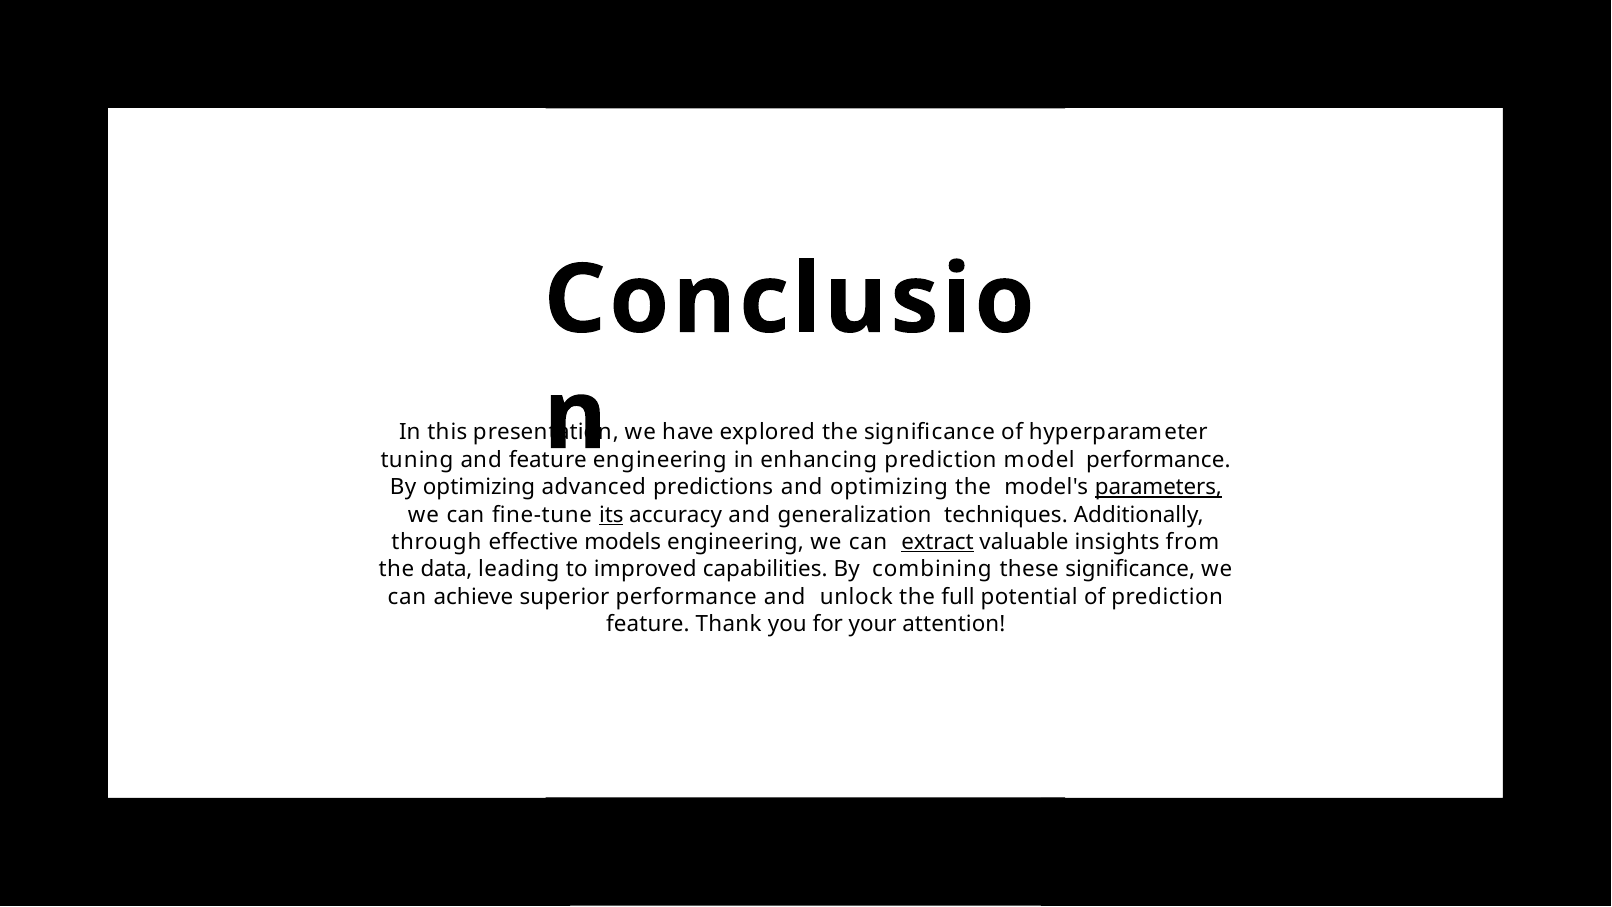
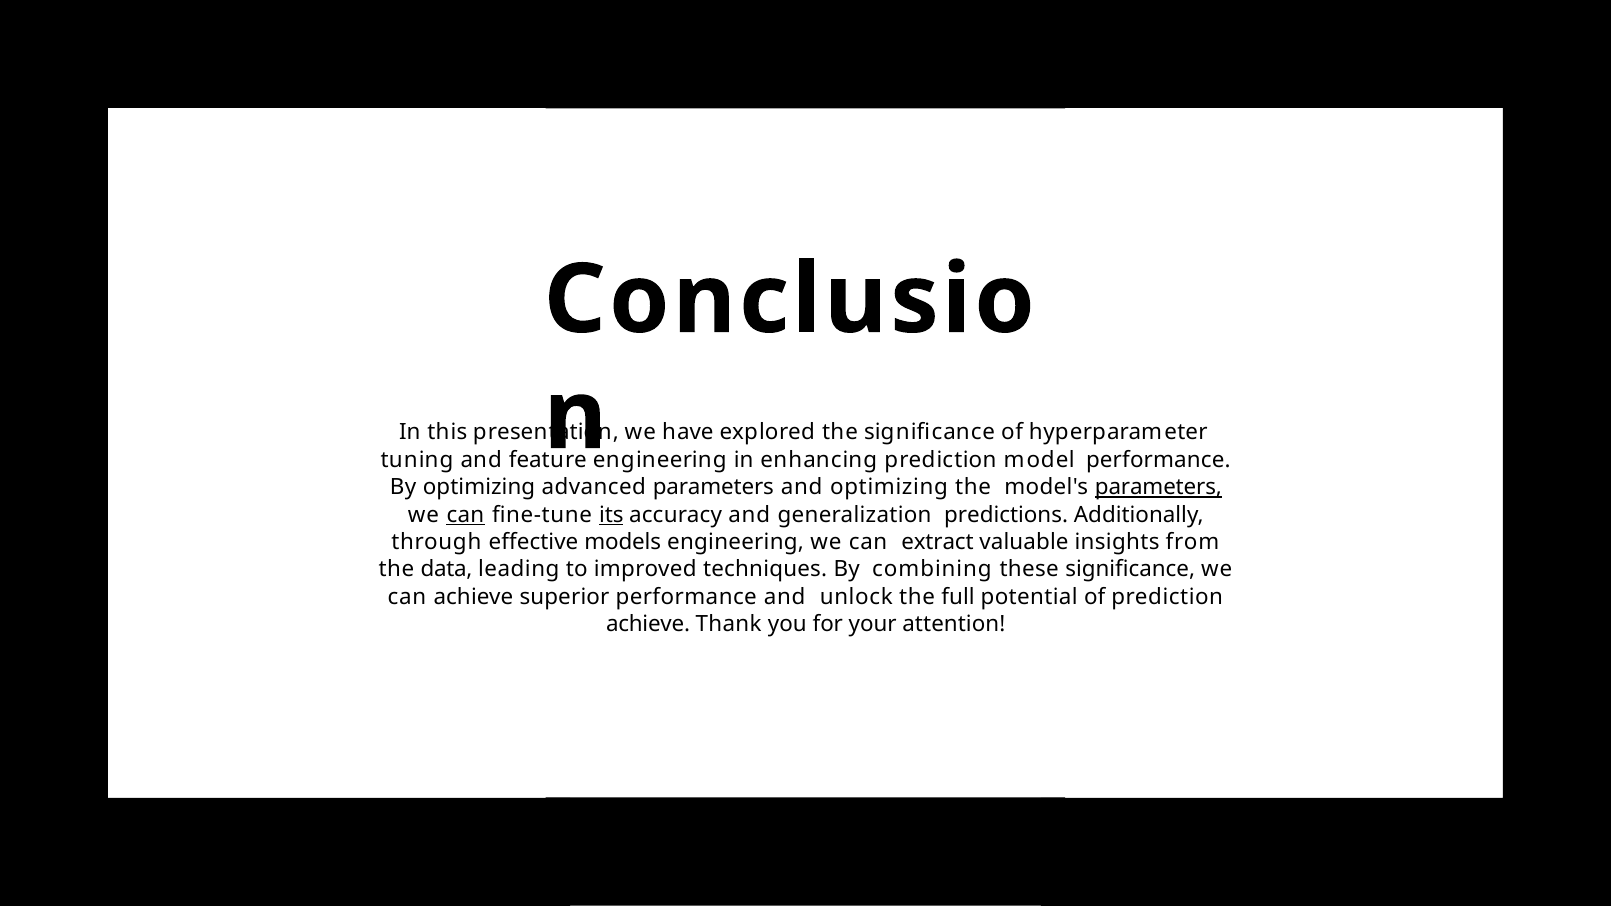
predictions: predictions -> parameters (713, 487)
can underline: none -> present (465, 515)
techniques: techniques -> predictions (1006, 515)
extract underline: present -> none (937, 542)
capabilities: capabilities -> techniques (765, 569)
feature: feature -> achieve (648, 624)
